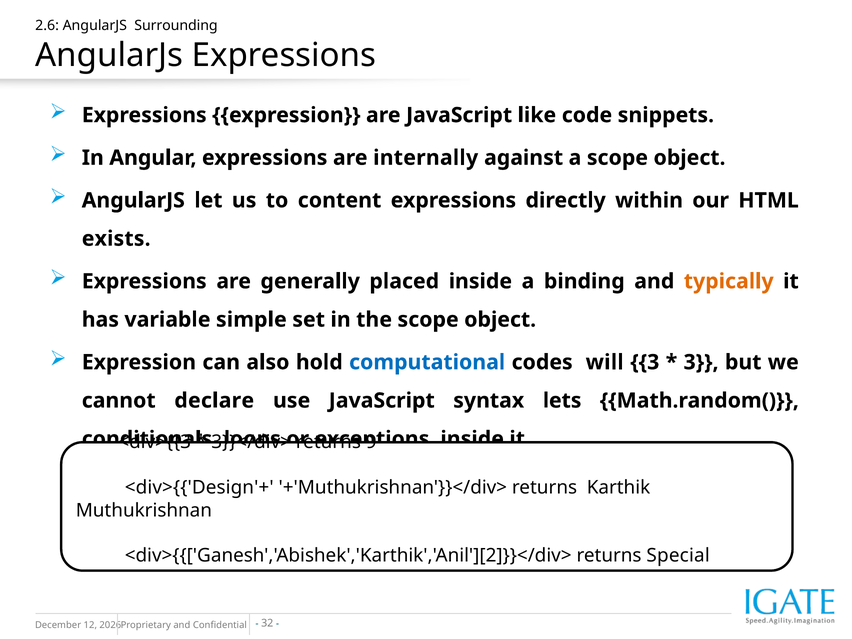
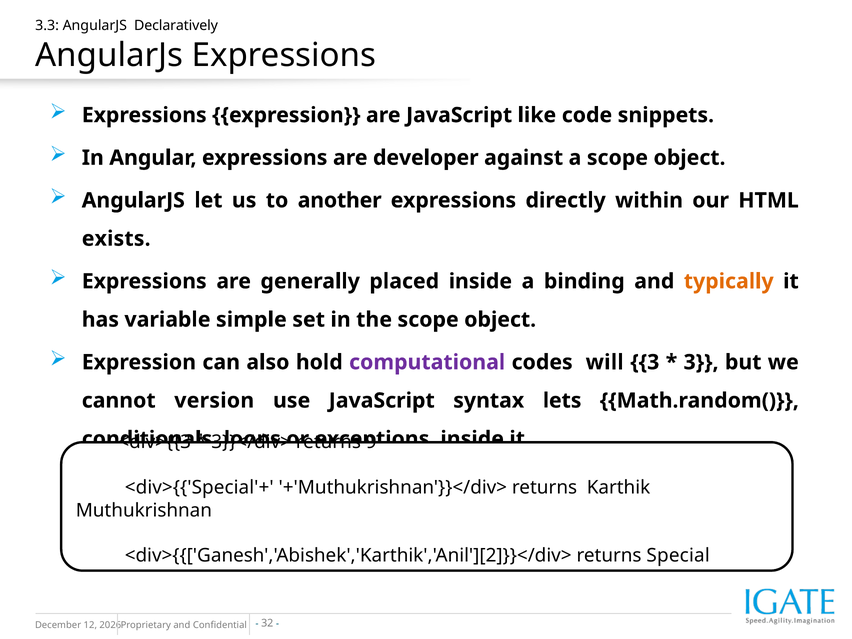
2.6: 2.6 -> 3.3 (47, 26)
Surrounding: Surrounding -> Declaratively (176, 26)
internally: internally -> developer (426, 158)
content: content -> another (340, 200)
computational colour: blue -> purple (427, 362)
declare: declare -> version (214, 401)
<div>{{'Design'+: <div>{{'Design'+ -> <div>{{'Special'+ (199, 488)
